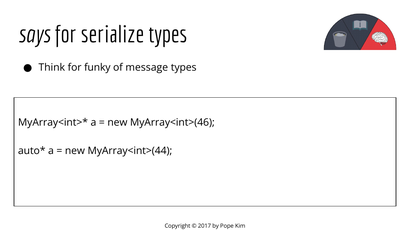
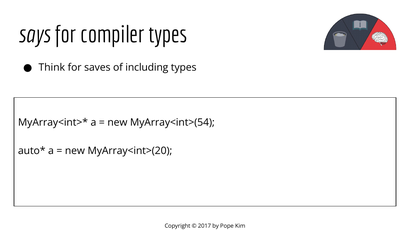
serialize: serialize -> compiler (113, 35)
funky: funky -> saves (97, 68)
message: message -> including (147, 68)
MyArray<int>(46: MyArray<int>(46 -> MyArray<int>(54 (172, 123)
MyArray<int>(44: MyArray<int>(44 -> MyArray<int>(20 (130, 151)
